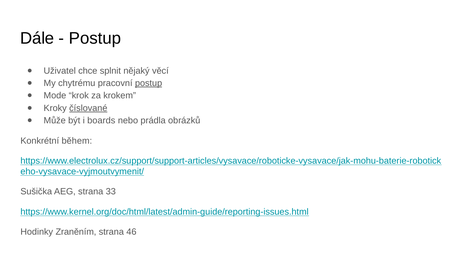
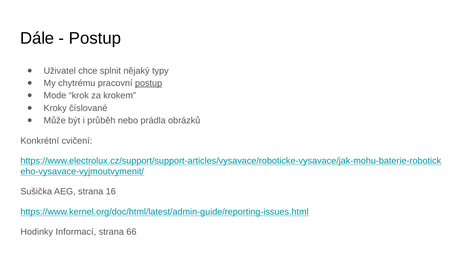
věcí: věcí -> typy (160, 71)
číslované underline: present -> none (88, 108)
boards: boards -> průběh (101, 121)
během: během -> cvičení (77, 141)
33: 33 -> 16 (111, 192)
Zraněním: Zraněním -> Informací (76, 232)
46: 46 -> 66 (131, 232)
